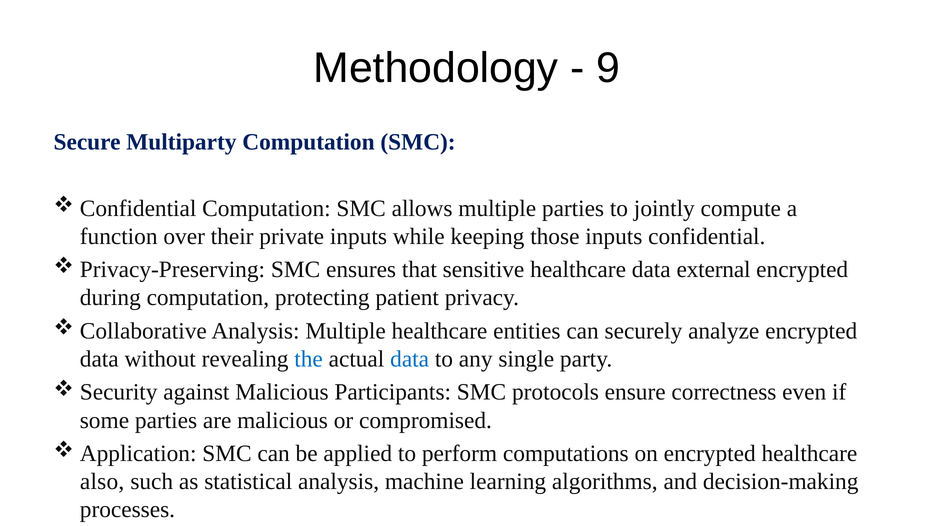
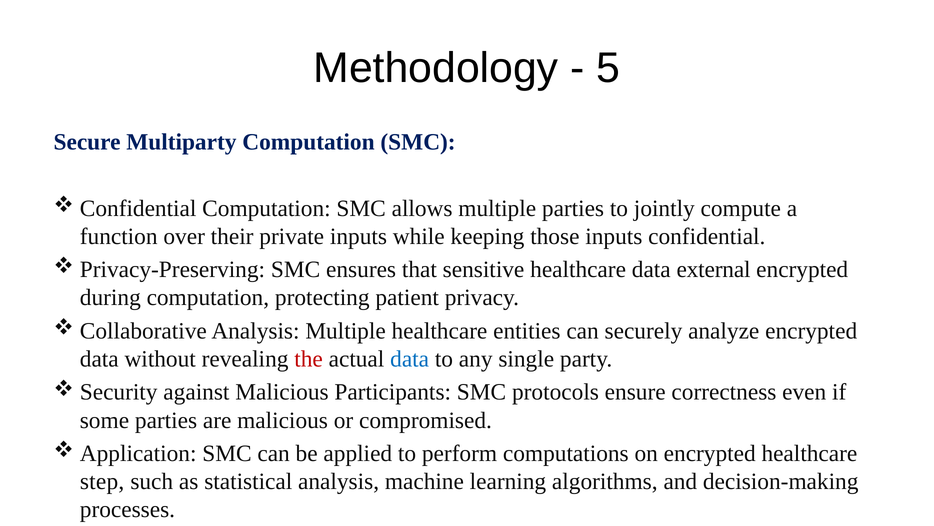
9: 9 -> 5 (608, 68)
the colour: blue -> red (309, 359)
also: also -> step (102, 481)
